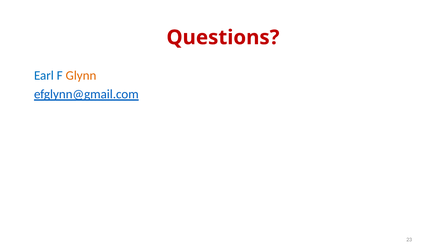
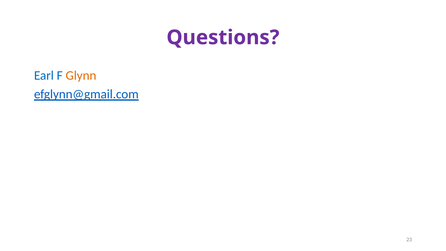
Questions colour: red -> purple (223, 37)
